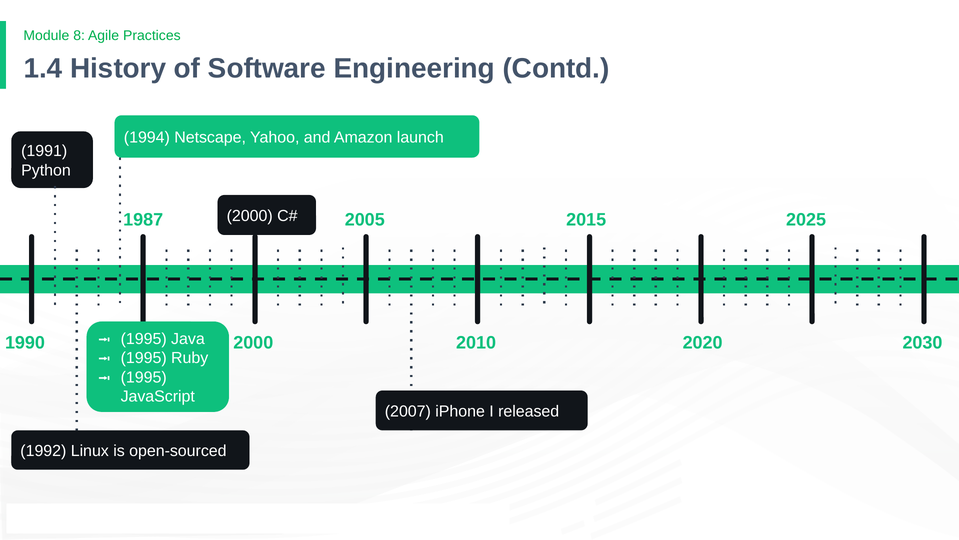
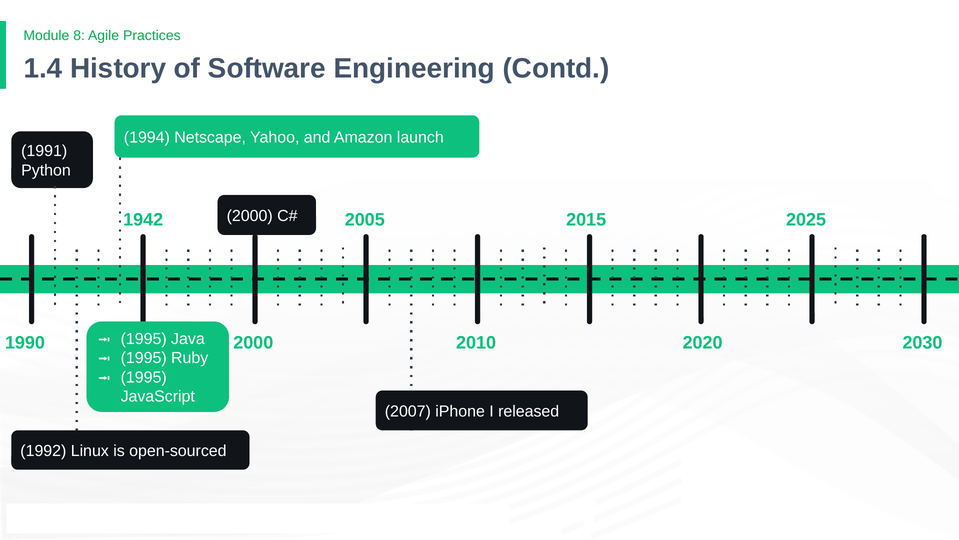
1987: 1987 -> 1942 (143, 220)
